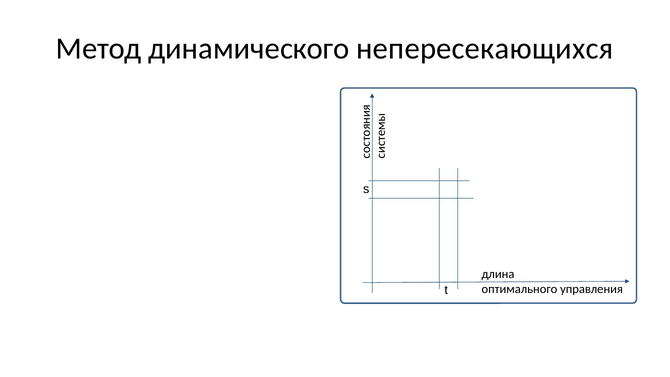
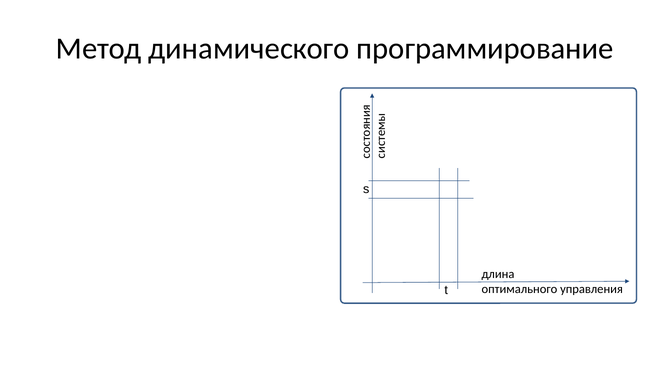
непересекающихся: непересекающихся -> программирование (485, 49)
